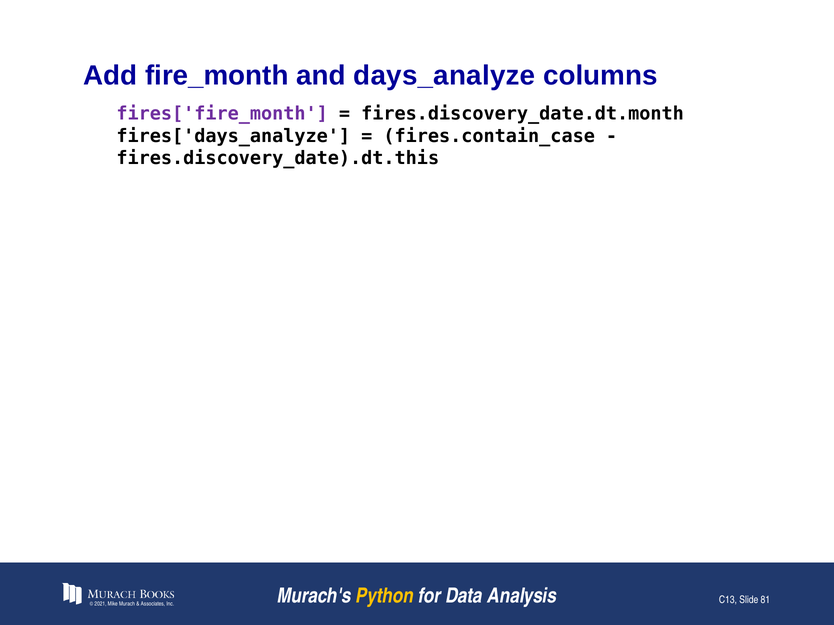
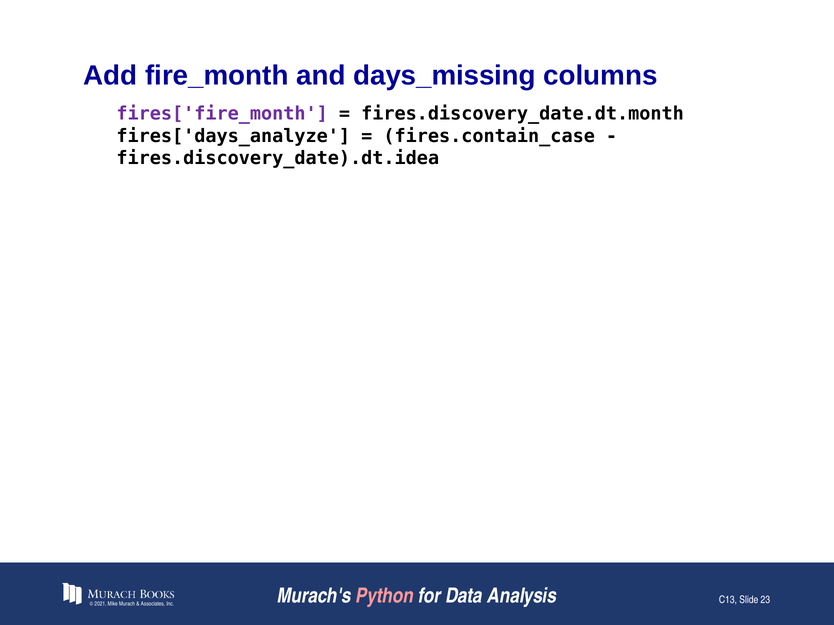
days_analyze: days_analyze -> days_missing (445, 76)
fires.discovery_date).dt.this: fires.discovery_date).dt.this -> fires.discovery_date).dt.idea (278, 158)
Python colour: yellow -> pink (385, 596)
81: 81 -> 23 (765, 600)
